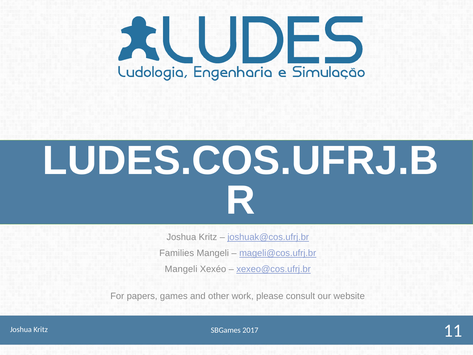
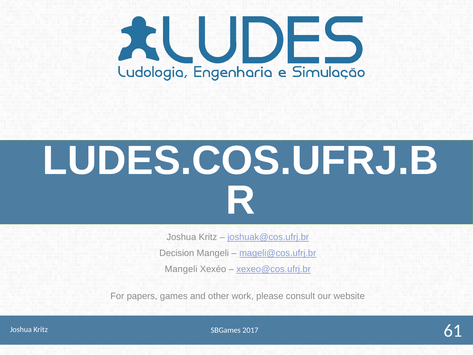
Families: Families -> Decision (177, 253)
11: 11 -> 61 (453, 331)
